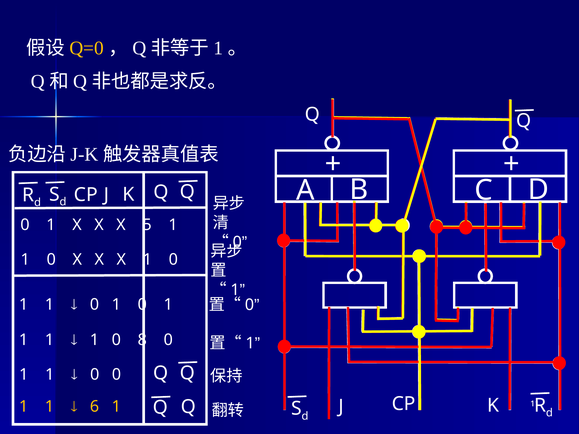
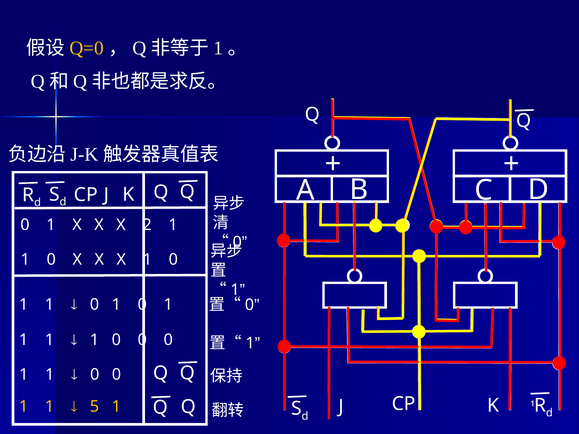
5: 5 -> 2 (147, 225)
1 0 8: 8 -> 0 (142, 340)
6: 6 -> 5 (94, 407)
